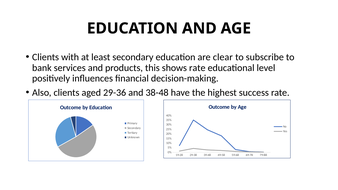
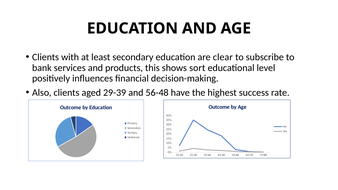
shows rate: rate -> sort (197, 68)
29-36: 29-36 -> 29-39 (115, 93)
38-48: 38-48 -> 56-48 (157, 93)
